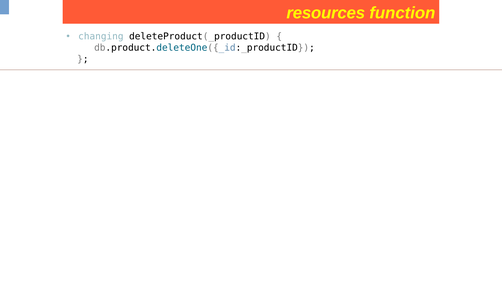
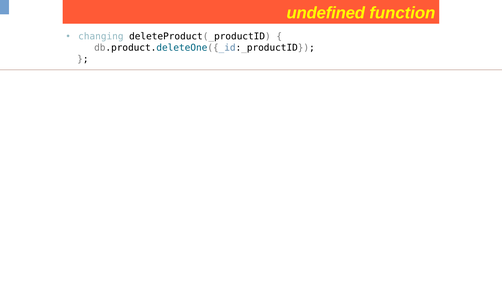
resources: resources -> undefined (326, 13)
